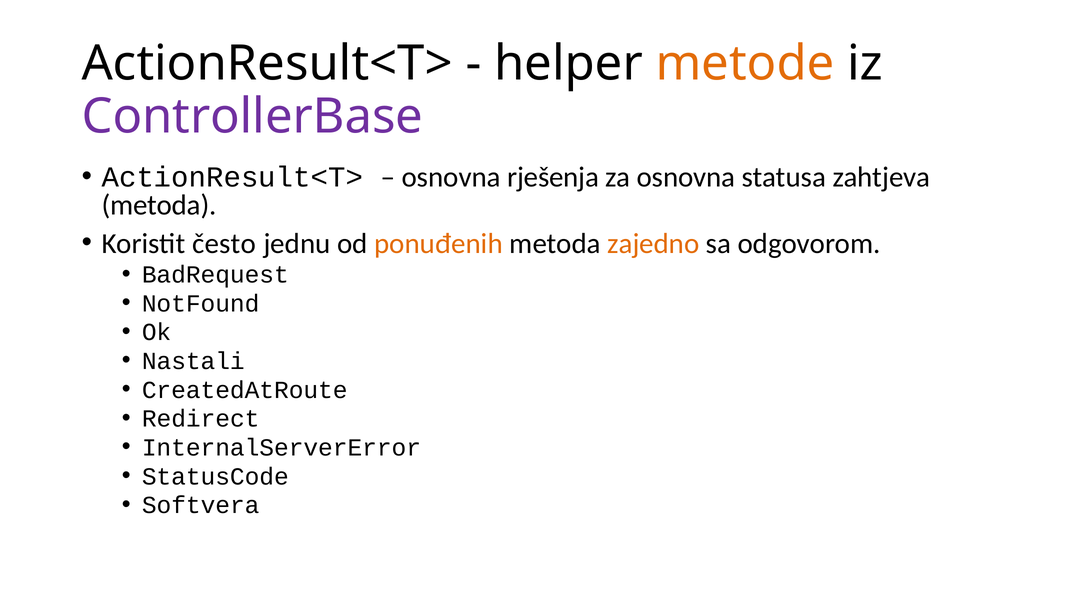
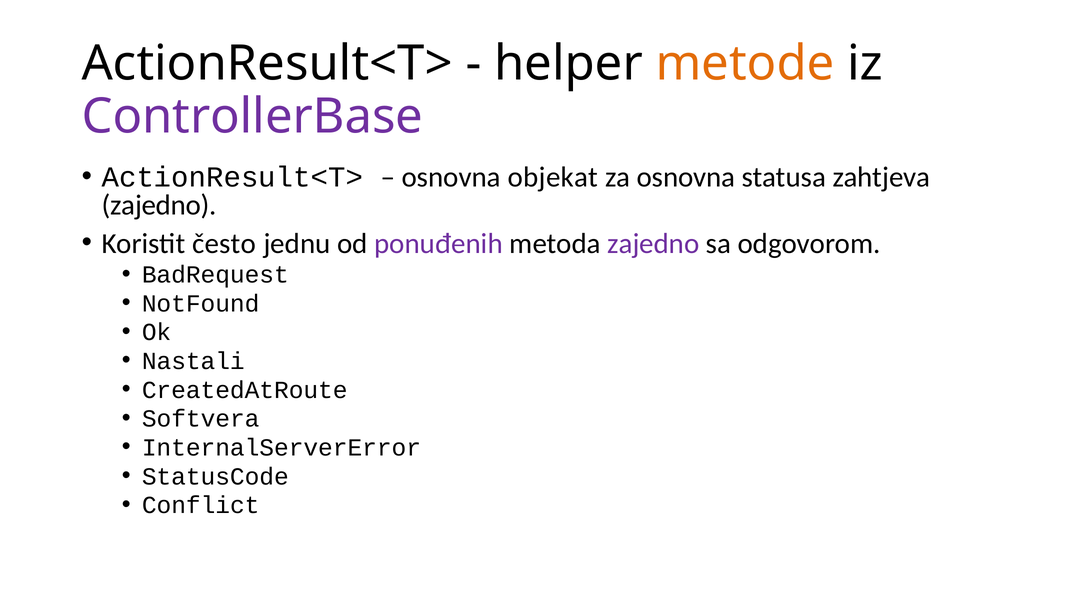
rješenja: rješenja -> objekat (553, 177)
metoda: metoda -> zajedno (159, 206)
ponuđenih colour: orange -> purple (438, 244)
zajedno colour: orange -> purple (653, 244)
Redirect: Redirect -> Softvera (201, 419)
Softvera: Softvera -> Conflict (201, 506)
